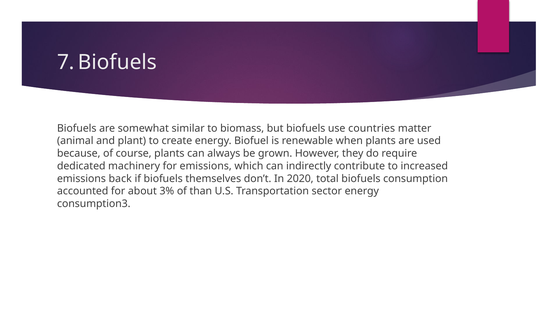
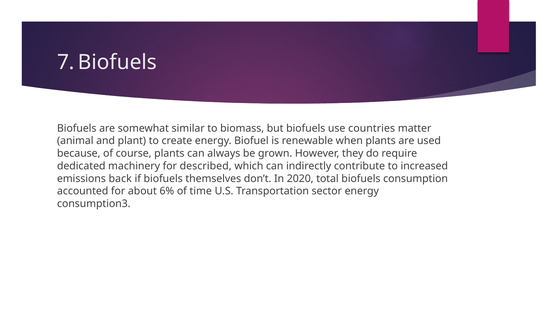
for emissions: emissions -> described (206, 166)
3%: 3% -> 6% (167, 191)
than: than -> time (201, 191)
